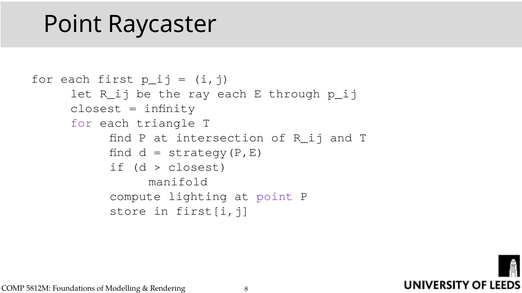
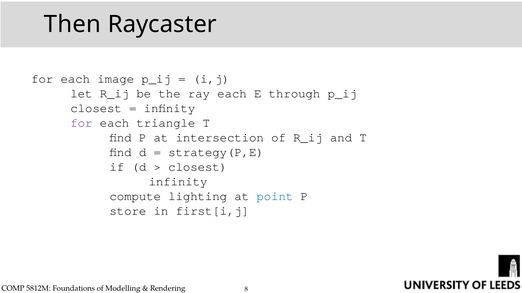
Point: Point -> Then (72, 24)
first: first -> image (116, 79)
manifold: manifold -> infinity (178, 182)
point colour: purple -> blue (275, 196)
